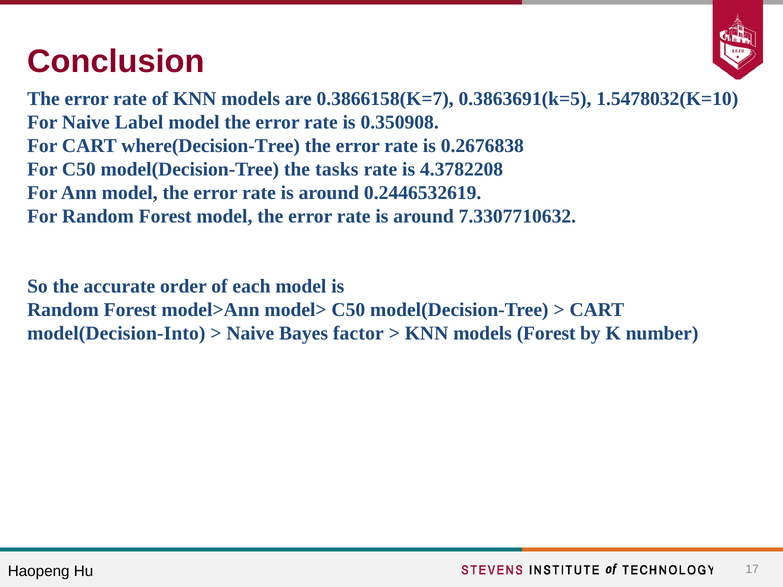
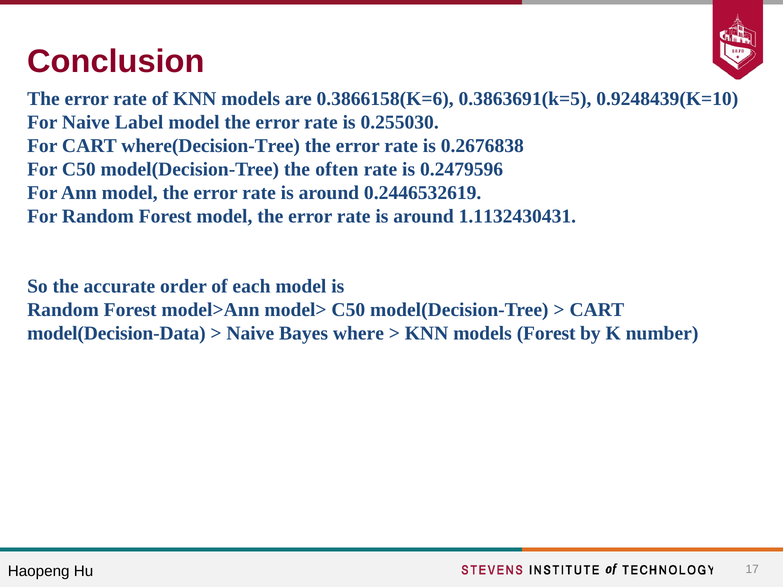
0.3866158(K=7: 0.3866158(K=7 -> 0.3866158(K=6 (385, 99)
1.5478032(K=10: 1.5478032(K=10 -> 0.9248439(K=10 (667, 99)
0.350908: 0.350908 -> 0.255030 (400, 122)
tasks: tasks -> often (337, 169)
4.3782208: 4.3782208 -> 0.2479596 (462, 169)
7.3307710632: 7.3307710632 -> 1.1132430431 (517, 216)
model(Decision-Into: model(Decision-Into -> model(Decision-Data (116, 334)
factor: factor -> where (358, 334)
